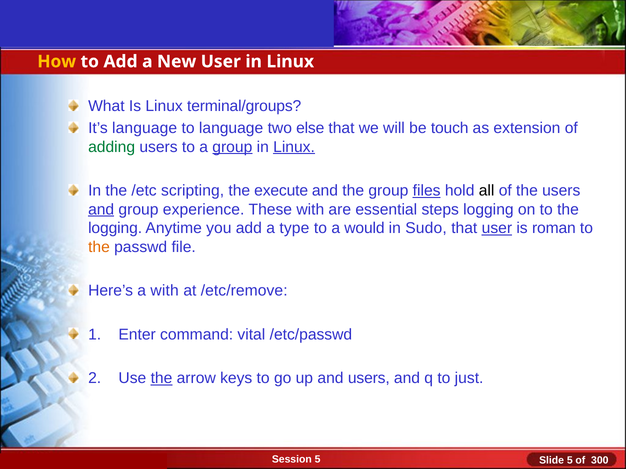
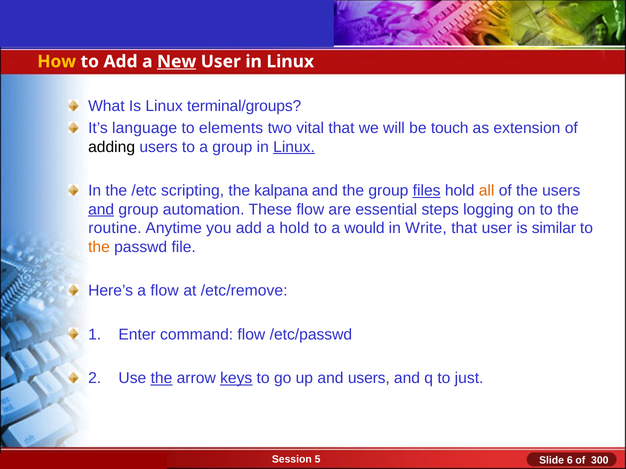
New underline: none -> present (177, 62)
to language: language -> elements (231, 128)
else: else -> vital (310, 128)
adding colour: green -> black (112, 147)
group underline: present -> none (232, 147)
execute: execute -> kalpana (281, 191)
all colour: black -> orange (487, 191)
experience: experience -> automation (204, 210)
These with: with -> flow (310, 210)
logging: logging -> routine (115, 228)
a type: type -> hold (294, 228)
Sudo: Sudo -> Write (426, 228)
user underline: present -> none (497, 228)
roman: roman -> similar (554, 228)
a with: with -> flow (165, 291)
command vital: vital -> flow (251, 335)
keys underline: none -> present (236, 379)
5: 5 -> 6 (570, 461)
